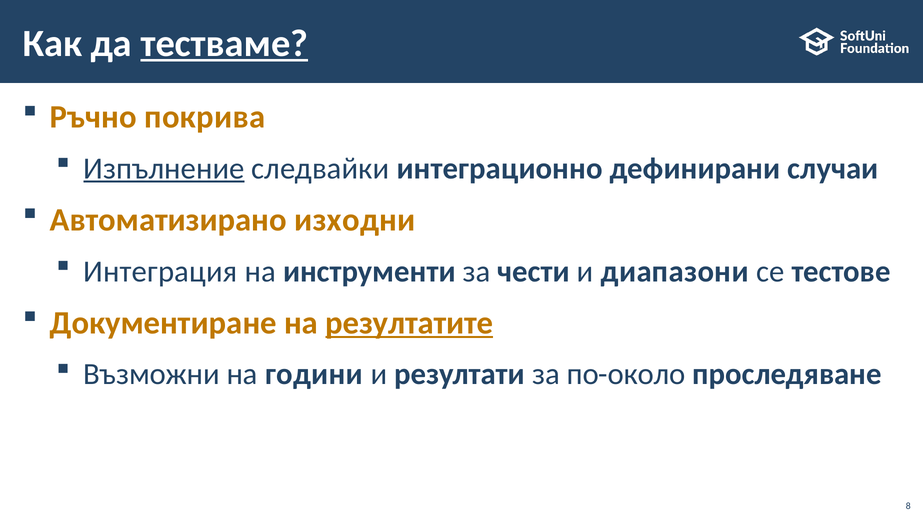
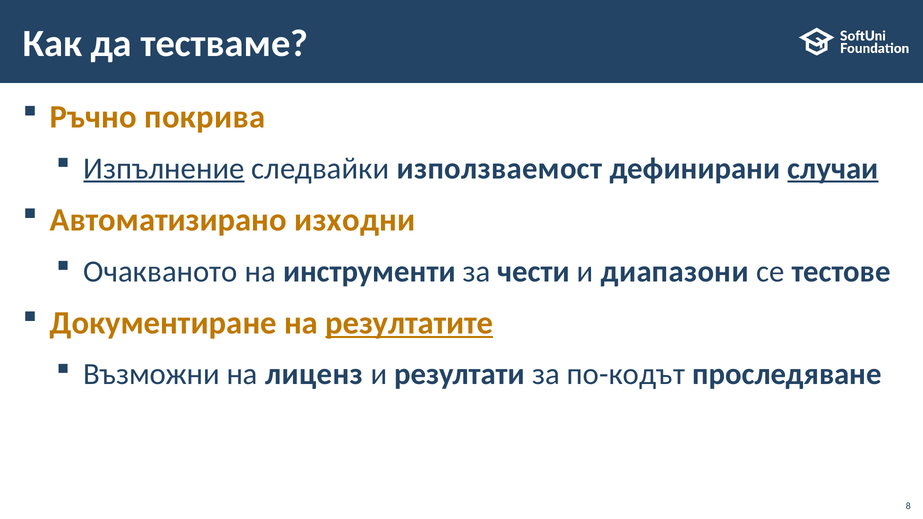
тестваме underline: present -> none (224, 44)
интеграционно: интеграционно -> използваемост (499, 168)
случаи underline: none -> present (833, 168)
Интеграция: Интеграция -> Очакваното (161, 271)
години: години -> лиценз (314, 374)
по-около: по-около -> по-кодът (626, 374)
